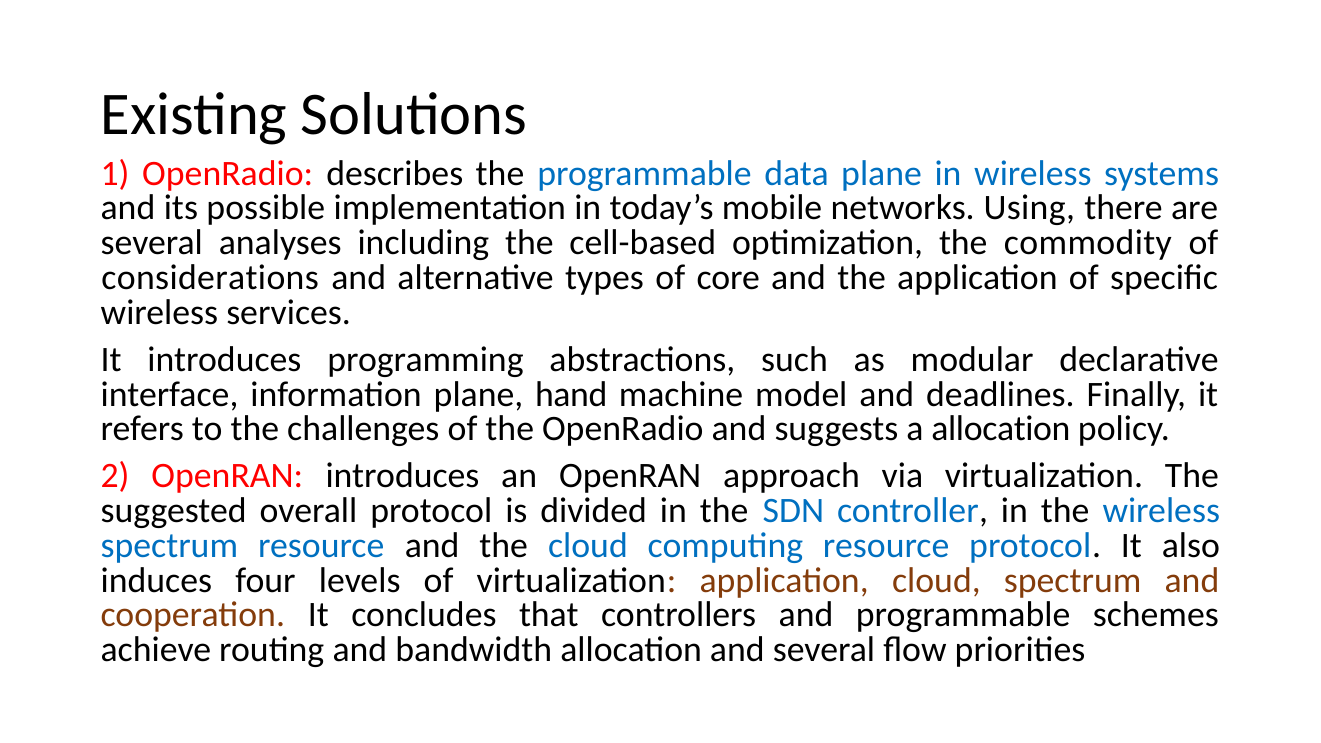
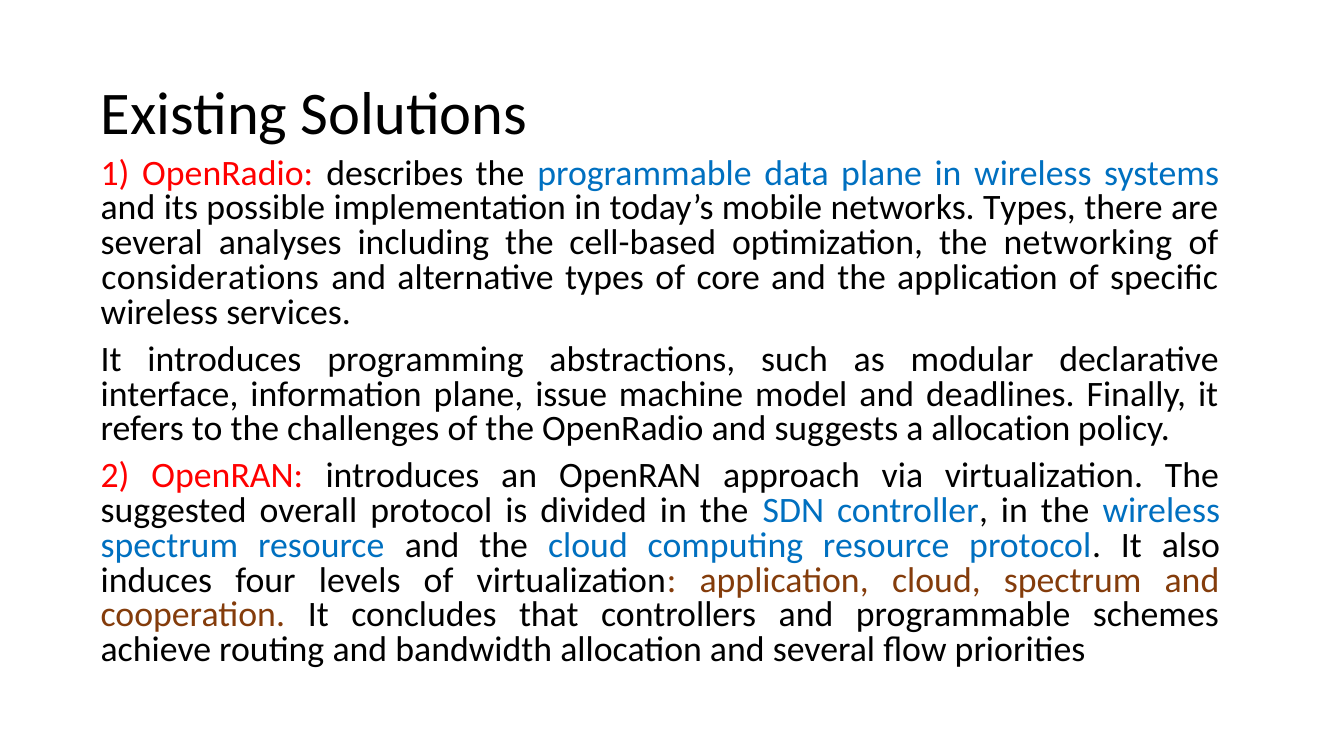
networks Using: Using -> Types (1029, 208)
commodity: commodity -> networking (1088, 243)
hand: hand -> issue (571, 394)
